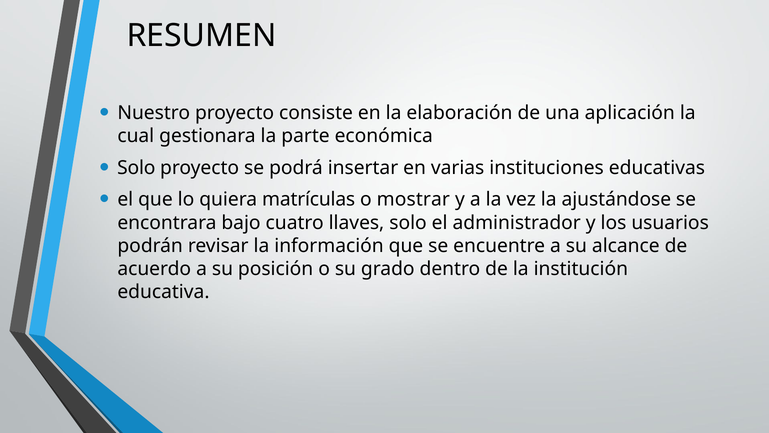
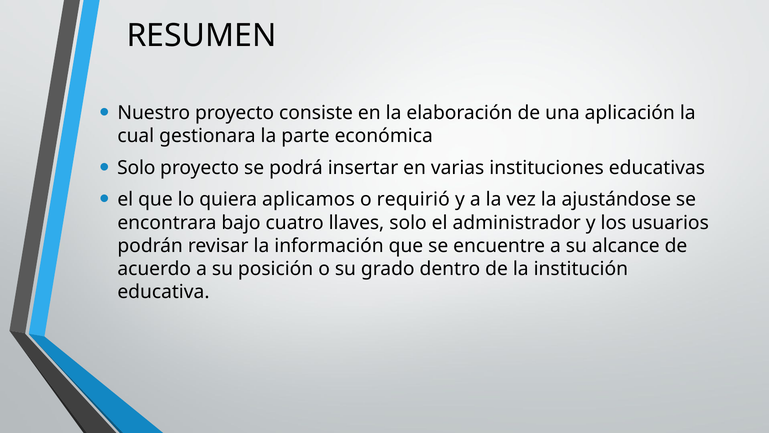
matrículas: matrículas -> aplicamos (308, 199)
mostrar: mostrar -> requirió (413, 199)
